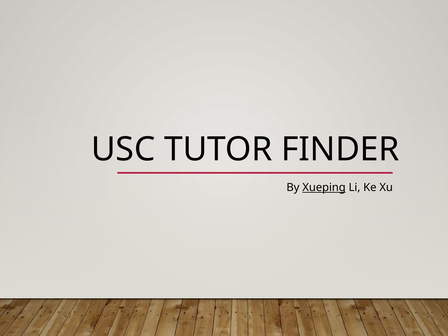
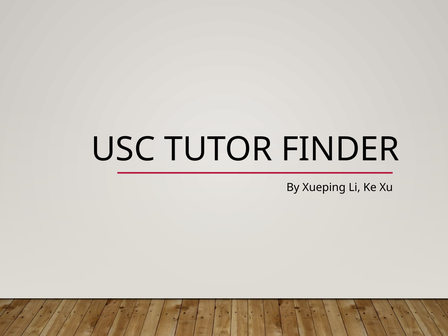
Xueping underline: present -> none (324, 187)
